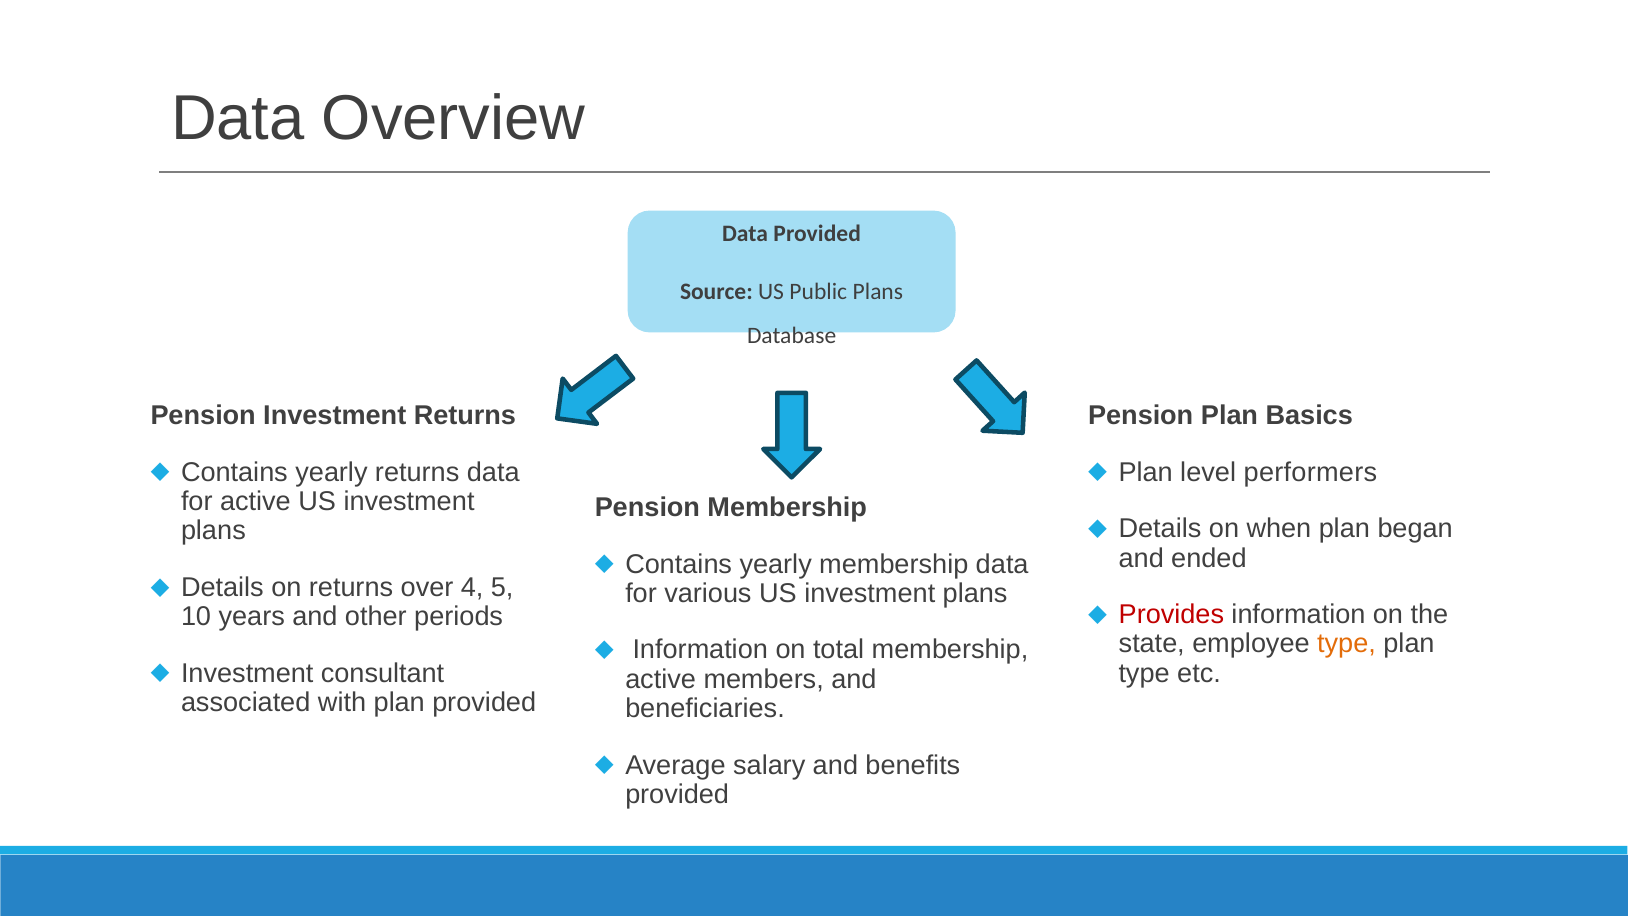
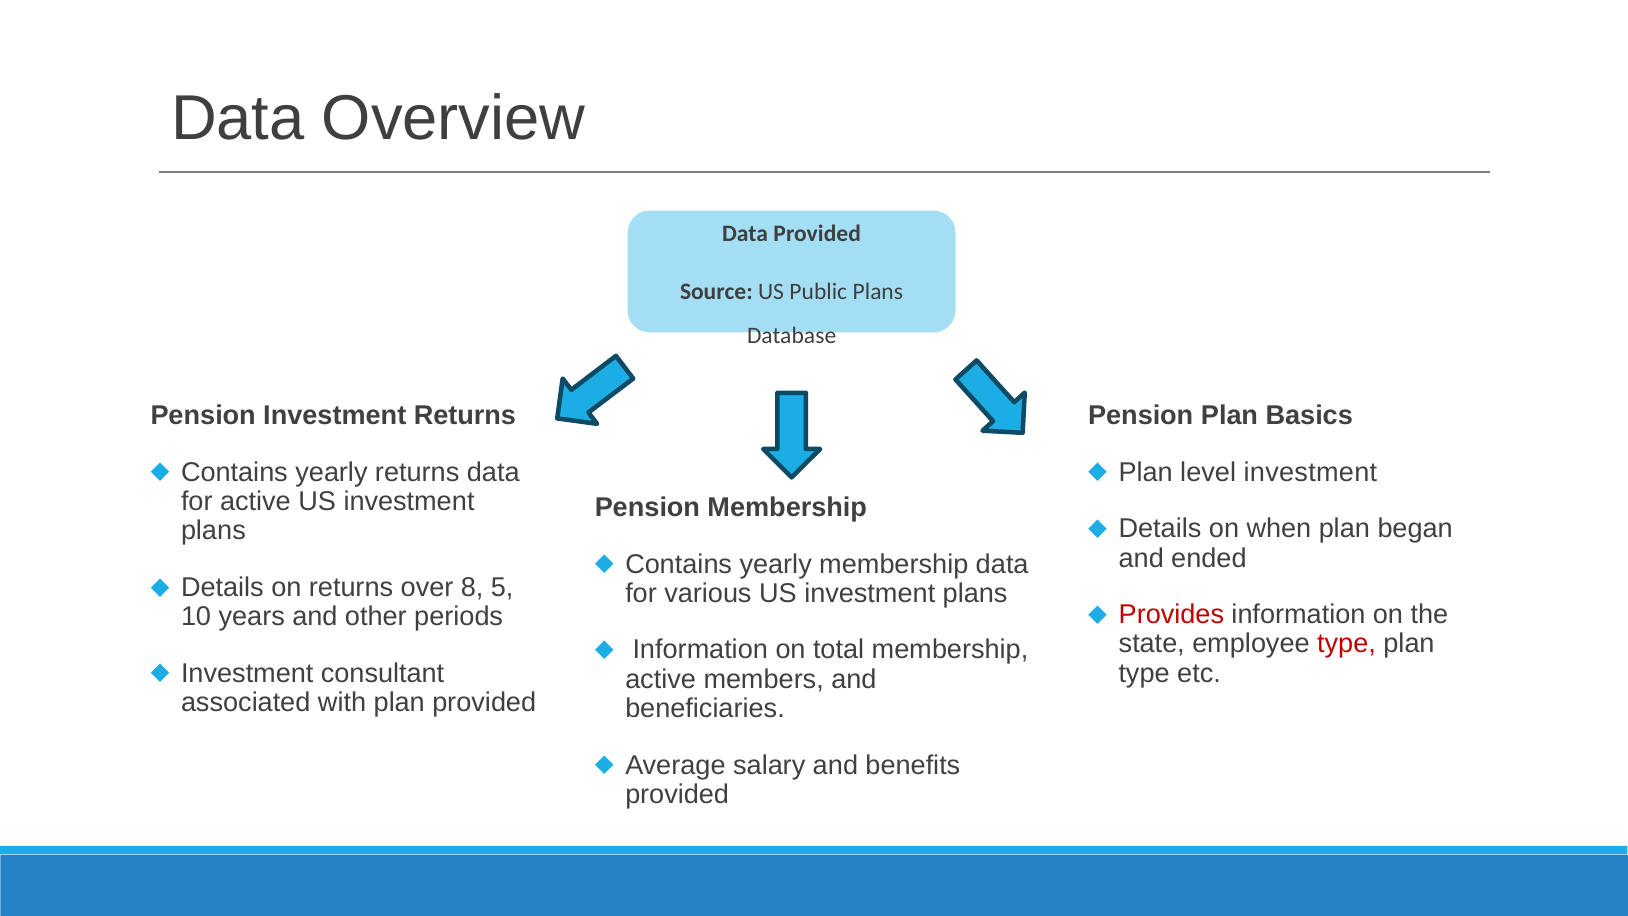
level performers: performers -> investment (1310, 472)
4: 4 -> 8 (472, 587)
type colour: orange -> red (1346, 644)
